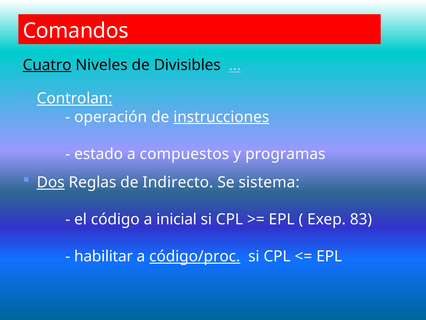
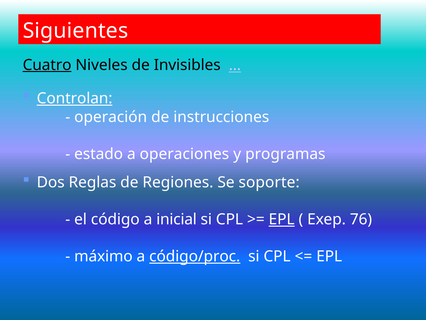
Comandos: Comandos -> Siguientes (76, 31)
Divisibles: Divisibles -> Invisibles (187, 65)
instrucciones underline: present -> none (221, 117)
compuestos: compuestos -> operaciones (184, 154)
Dos underline: present -> none (51, 182)
Indirecto: Indirecto -> Regiones (178, 182)
sistema: sistema -> soporte (269, 182)
EPL underline: none -> present (282, 219)
83: 83 -> 76 (361, 219)
habilitar: habilitar -> máximo (103, 256)
